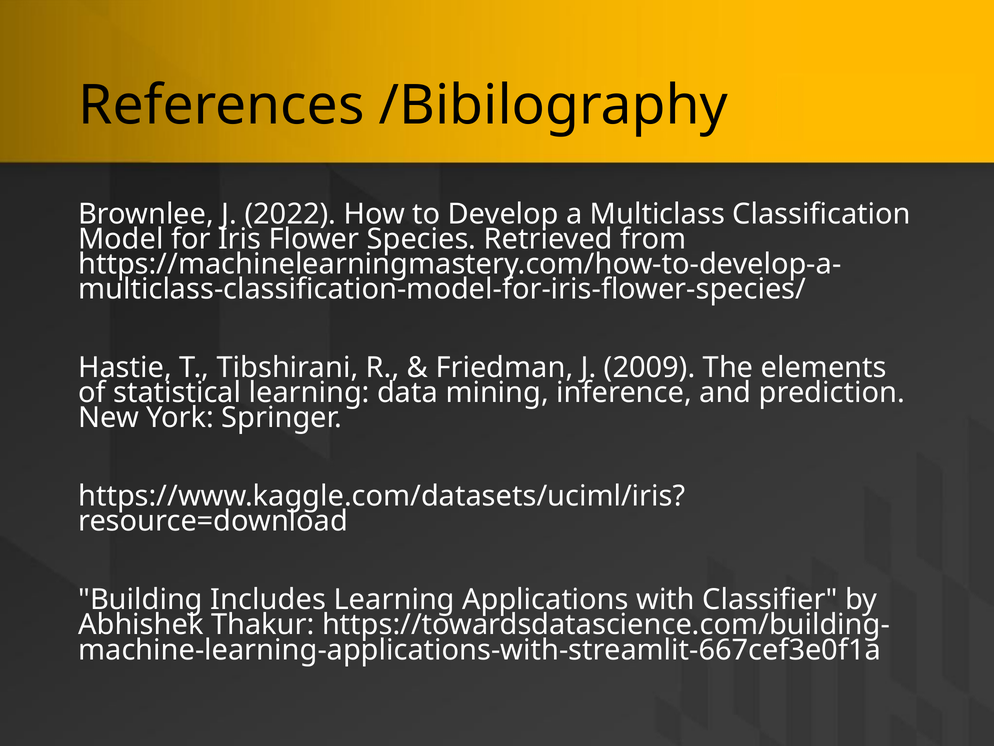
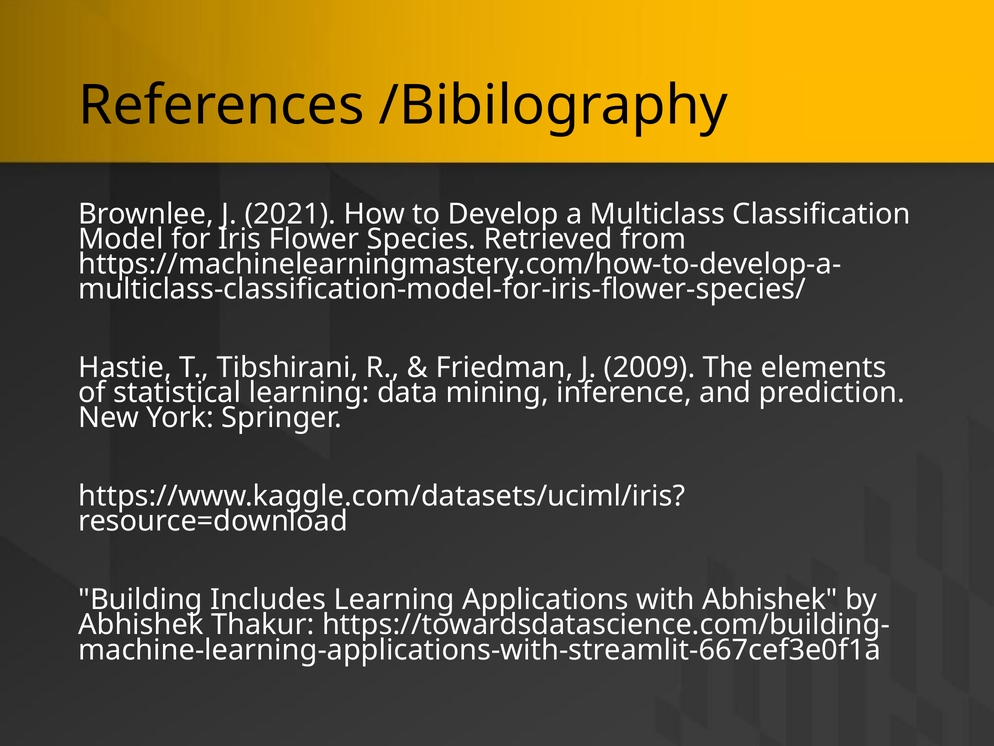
2022: 2022 -> 2021 (290, 214)
with Classifier: Classifier -> Abhishek (770, 599)
